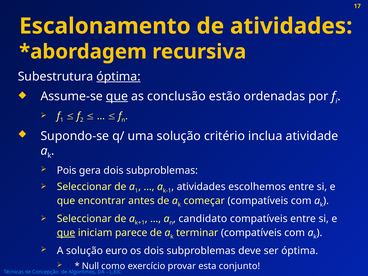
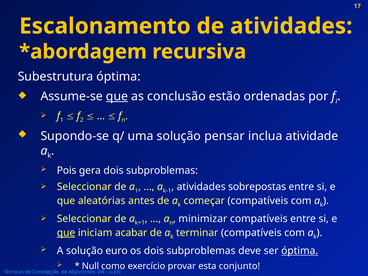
óptima underline: present -> none (119, 77)
critério: critério -> pensar (225, 136)
escolhemos: escolhemos -> sobrepostas (257, 187)
encontrar: encontrar -> aleatórias (102, 201)
candidato: candidato -> minimizar (203, 219)
parece: parece -> acabar (131, 233)
óptima underline: none -> present (300, 251)
